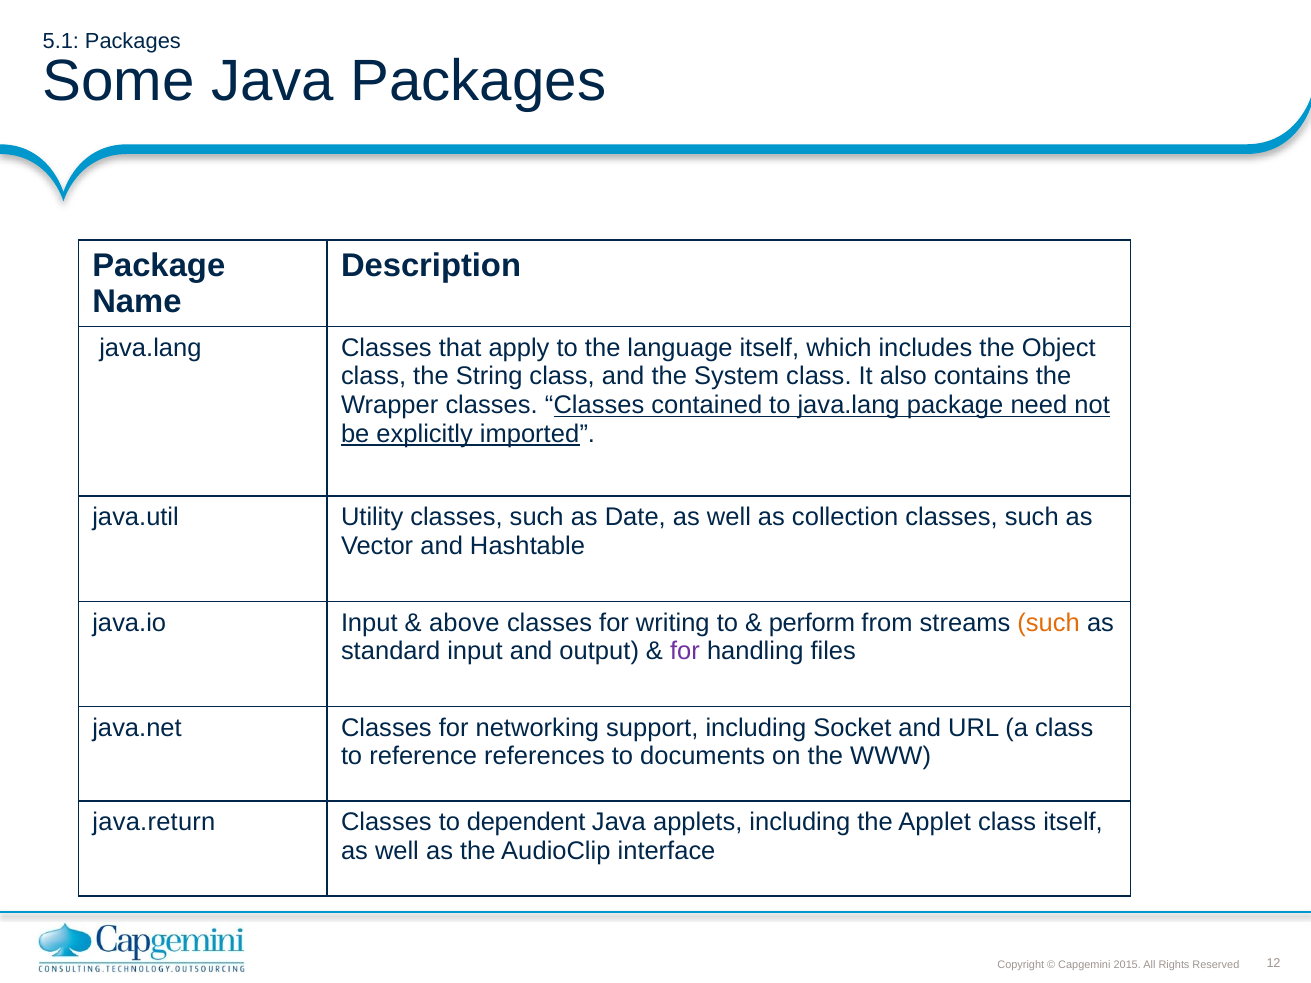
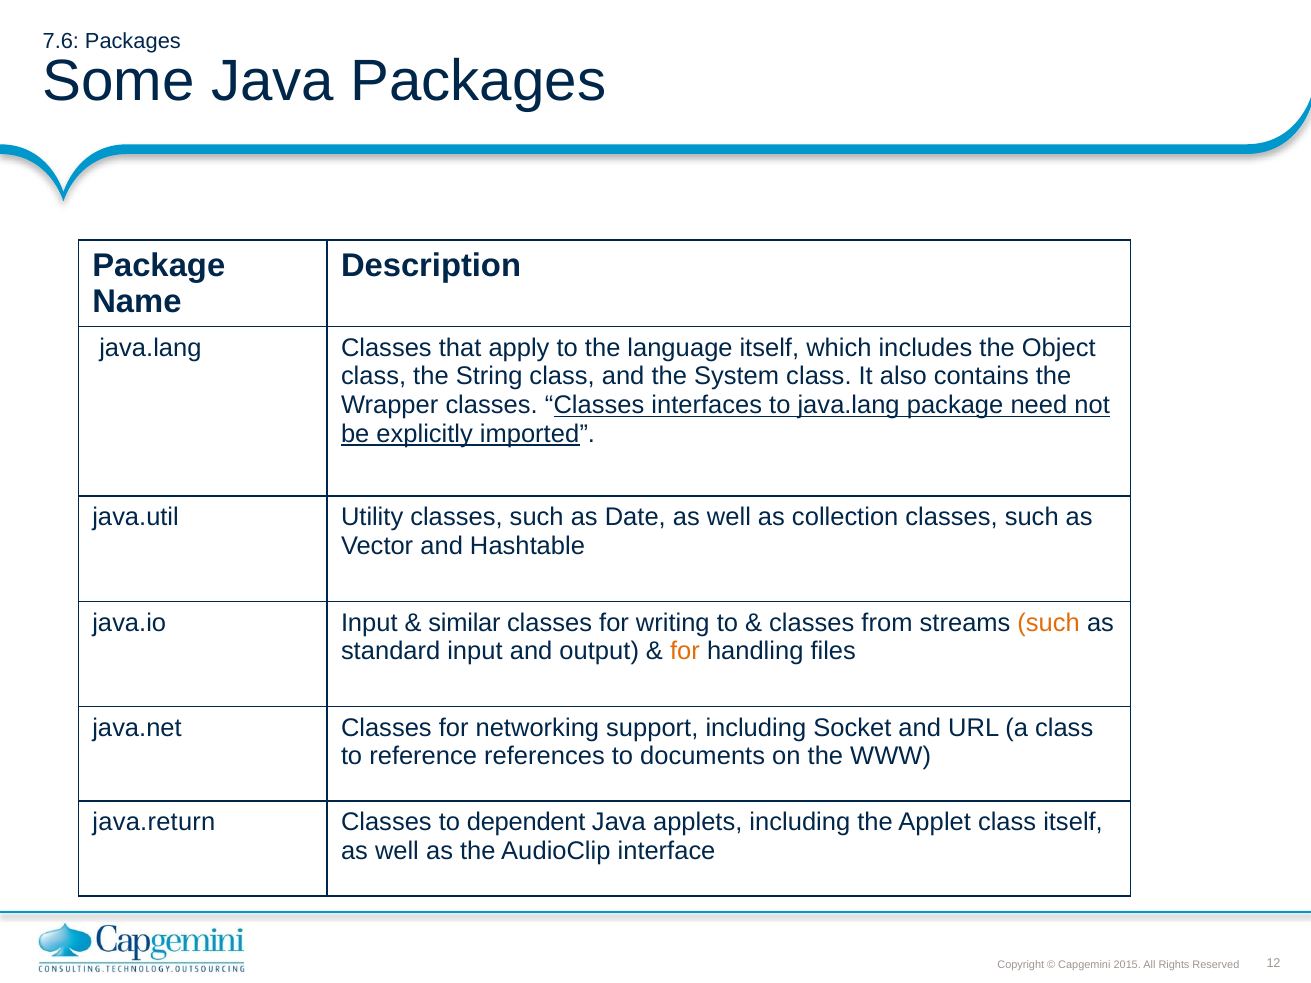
5.1: 5.1 -> 7.6 (61, 42)
contained: contained -> interfaces (707, 405)
above: above -> similar (465, 623)
perform: perform -> classes (812, 623)
for colour: purple -> orange (685, 651)
